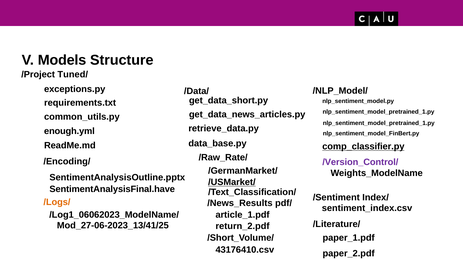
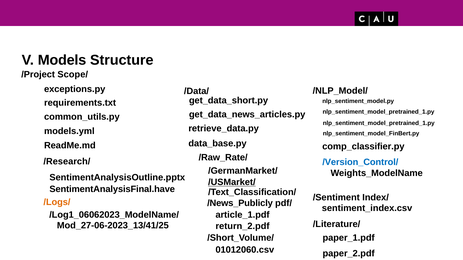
Tuned/: Tuned/ -> Scope/ (73, 75)
enough.yml: enough.yml -> models.yml (69, 131)
comp_classifier.py underline: present -> none (363, 147)
/Encoding/: /Encoding/ -> /Research/ (67, 162)
/Version_Control/ colour: purple -> blue (360, 163)
/News_Results: /News_Results -> /News_Publicly (240, 203)
43176410.csv: 43176410.csv -> 01012060.csv (245, 250)
